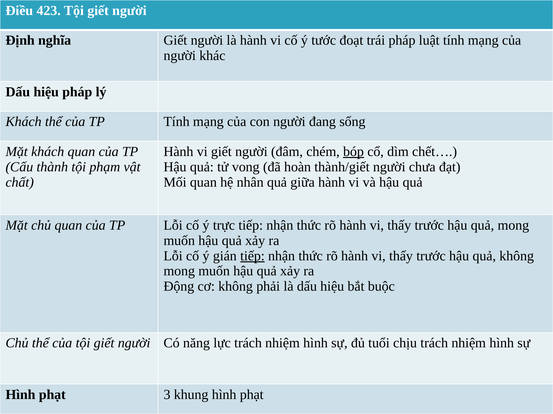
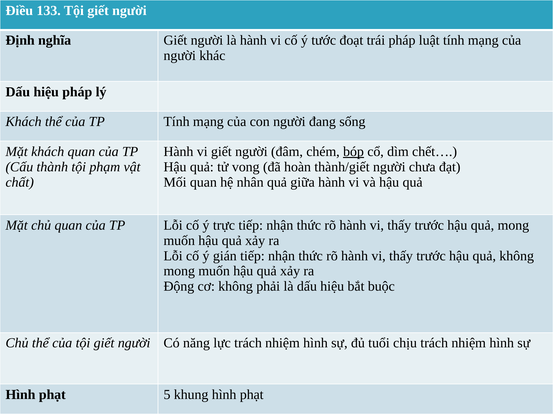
423: 423 -> 133 (49, 11)
tiếp underline: present -> none (252, 256)
3: 3 -> 5 (167, 395)
